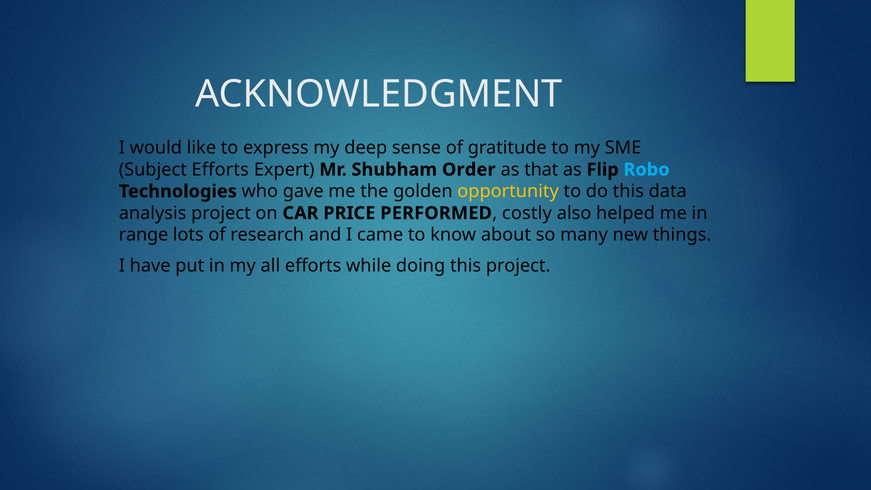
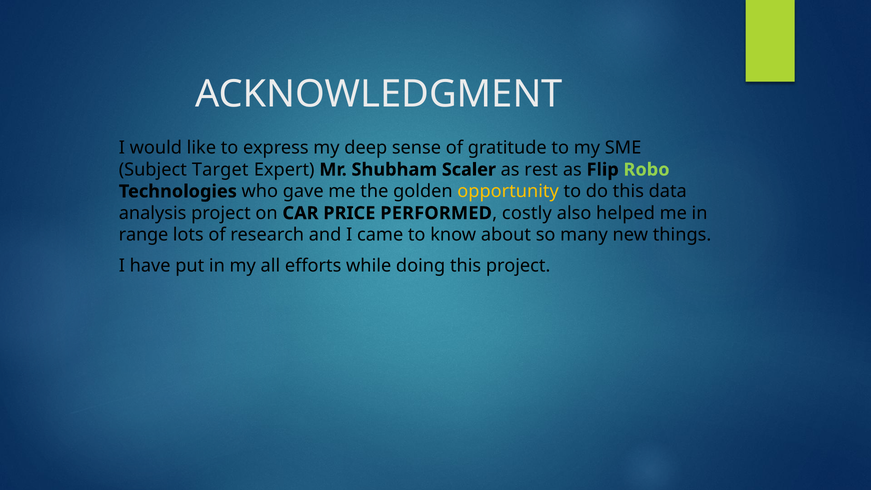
Subject Efforts: Efforts -> Target (220, 170)
Order: Order -> Scaler (469, 170)
that: that -> rest (541, 170)
Robo colour: light blue -> light green (647, 170)
